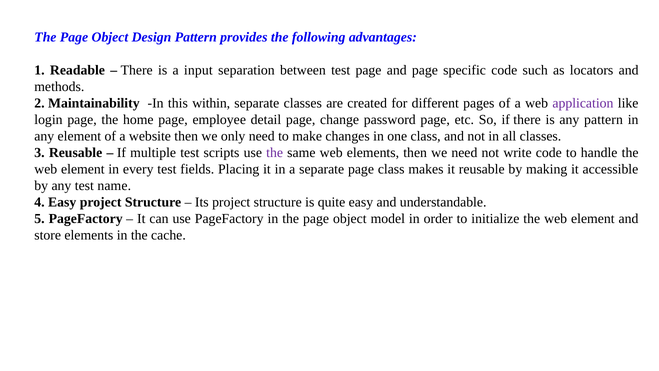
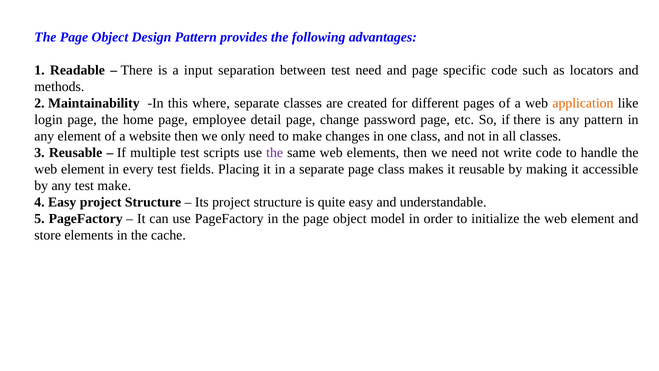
test page: page -> need (368, 70)
within: within -> where (211, 103)
application colour: purple -> orange (583, 103)
test name: name -> make (114, 186)
